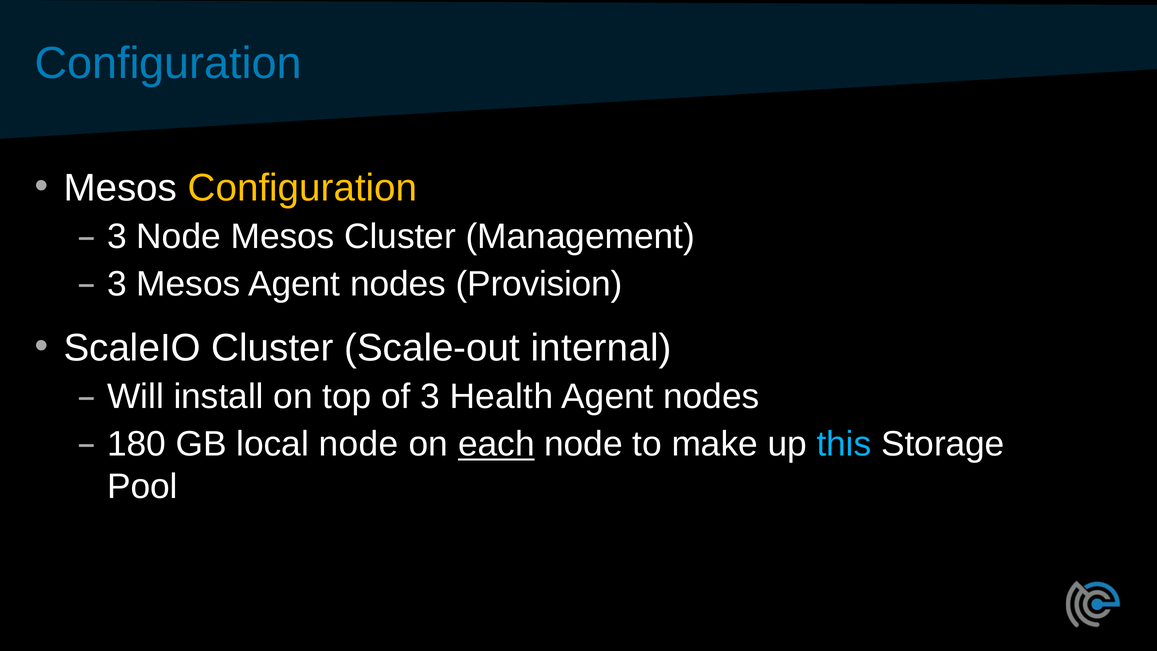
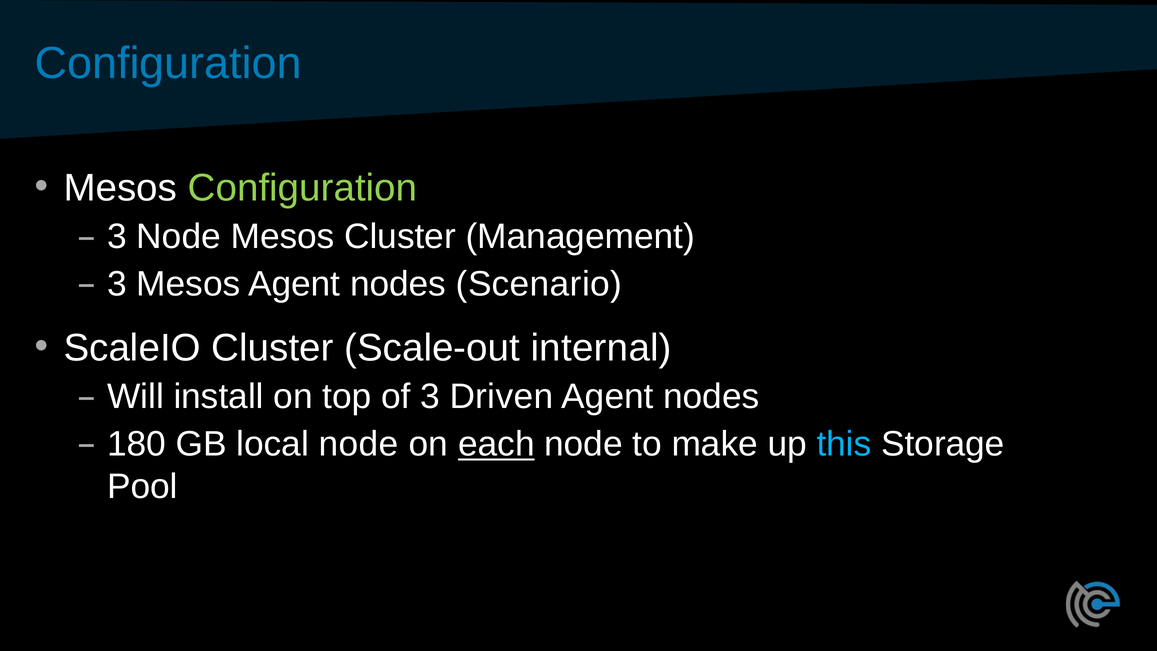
Configuration colour: yellow -> light green (303, 188)
Provision: Provision -> Scenario (539, 284)
Health: Health -> Driven (501, 397)
